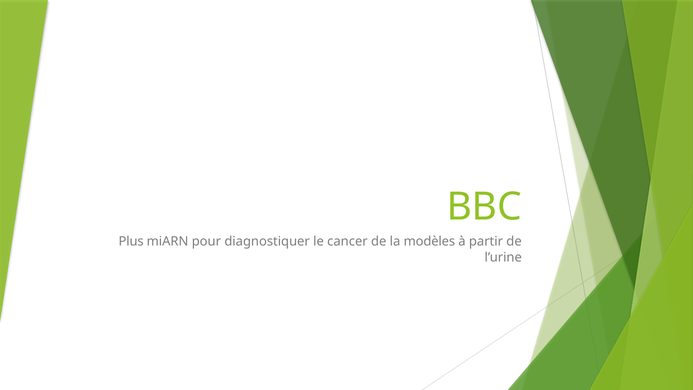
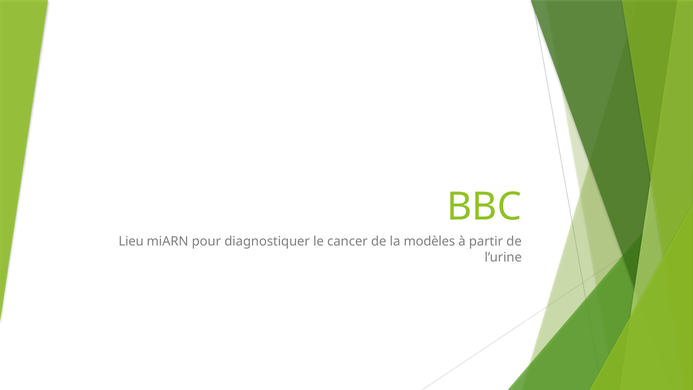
Plus: Plus -> Lieu (131, 242)
